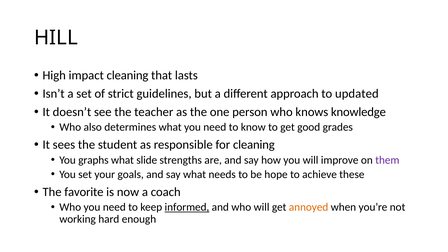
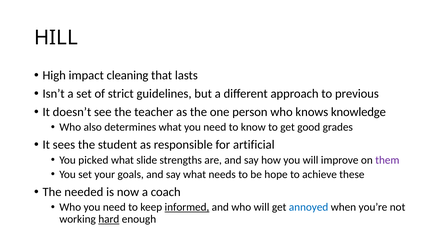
updated: updated -> previous (357, 94)
for cleaning: cleaning -> artificial (254, 145)
graphs: graphs -> picked (93, 160)
favorite: favorite -> needed (84, 192)
annoyed colour: orange -> blue (309, 207)
hard underline: none -> present (109, 219)
